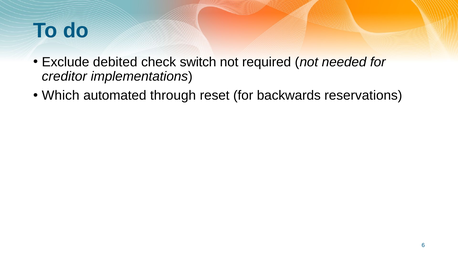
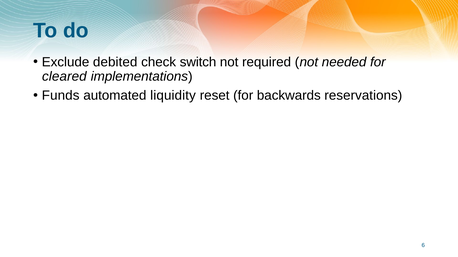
creditor: creditor -> cleared (64, 77)
Which: Which -> Funds (61, 96)
through: through -> liquidity (173, 96)
